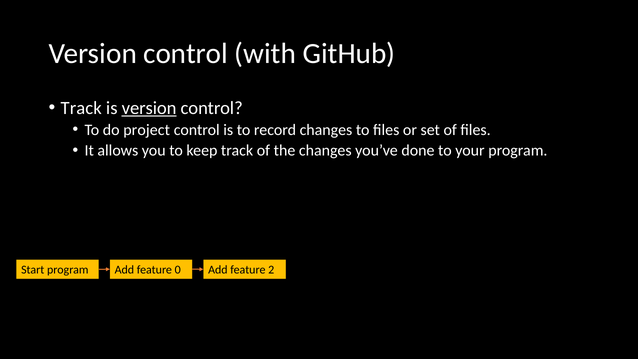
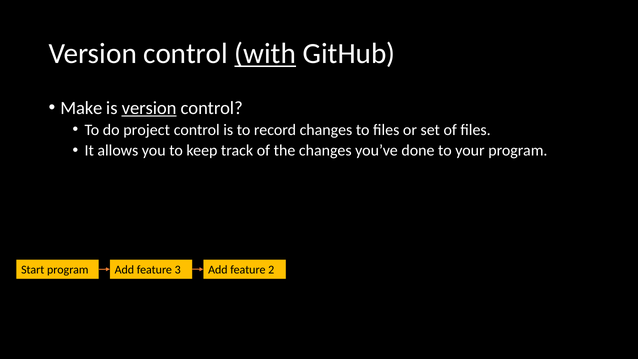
with underline: none -> present (265, 54)
Track: Track -> Make (81, 108)
0: 0 -> 3 (178, 270)
